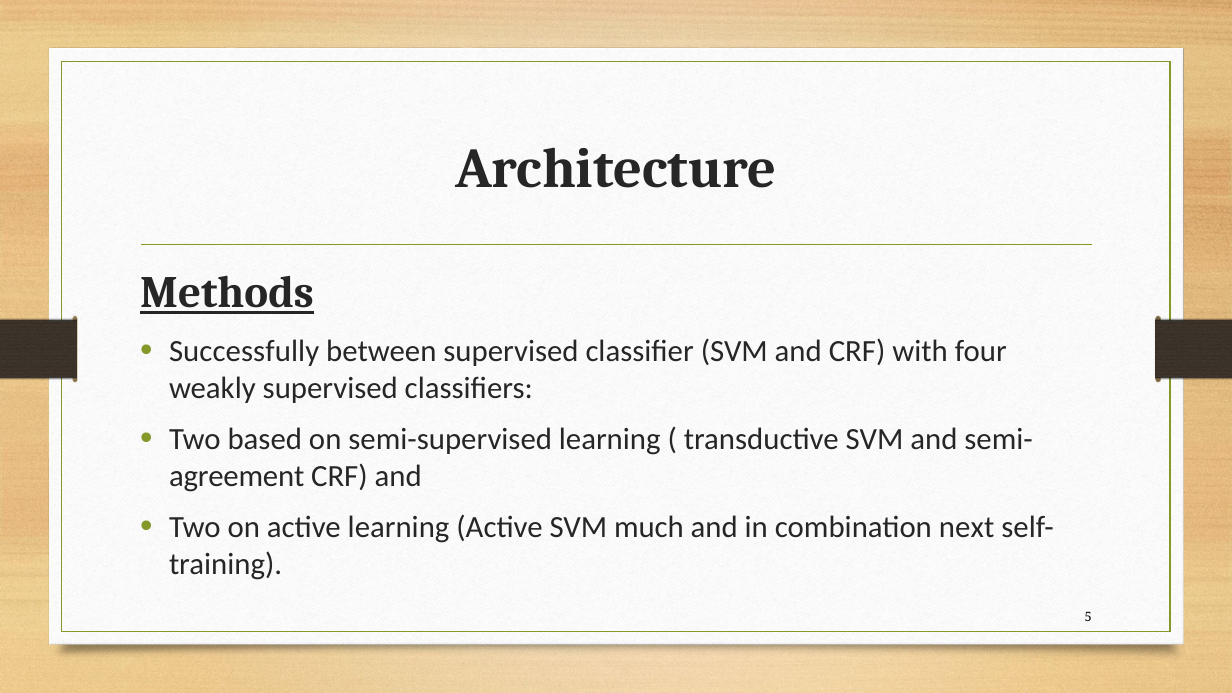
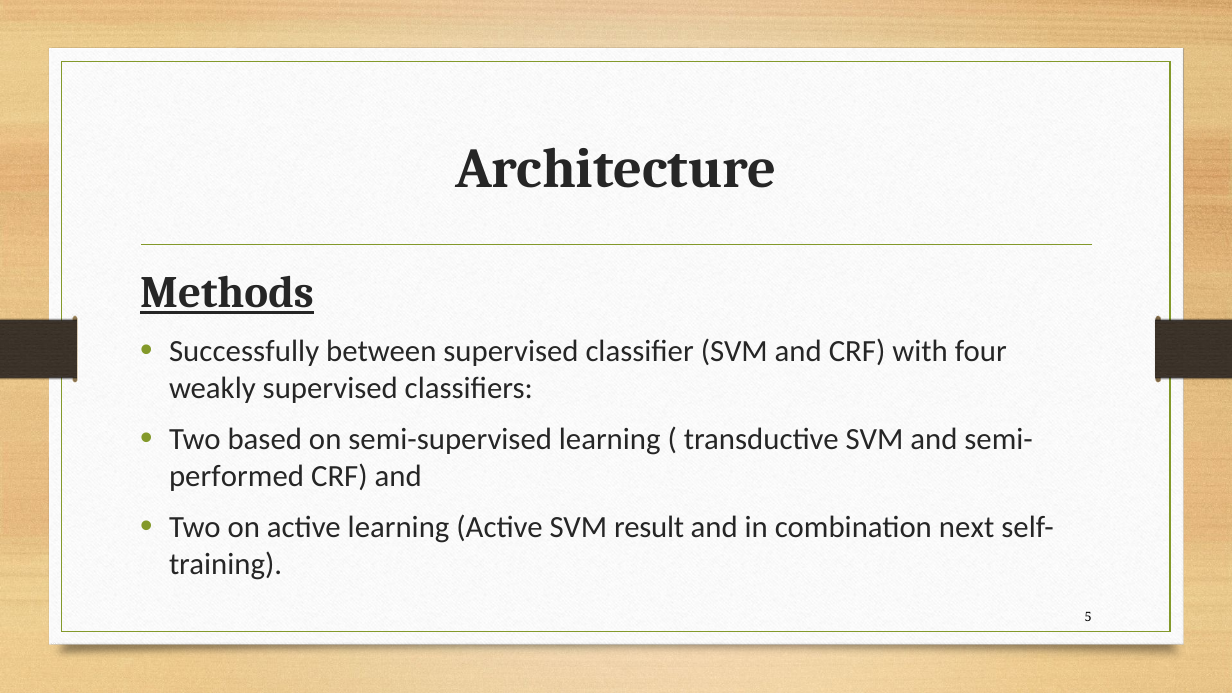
agreement: agreement -> performed (237, 476)
much: much -> result (649, 527)
